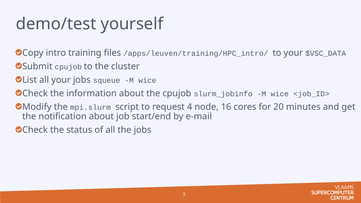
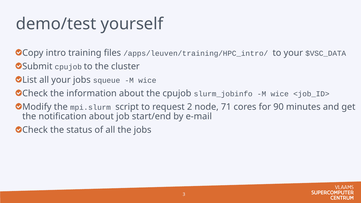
4: 4 -> 2 (190, 107)
16: 16 -> 71 (226, 107)
20: 20 -> 90 (279, 107)
